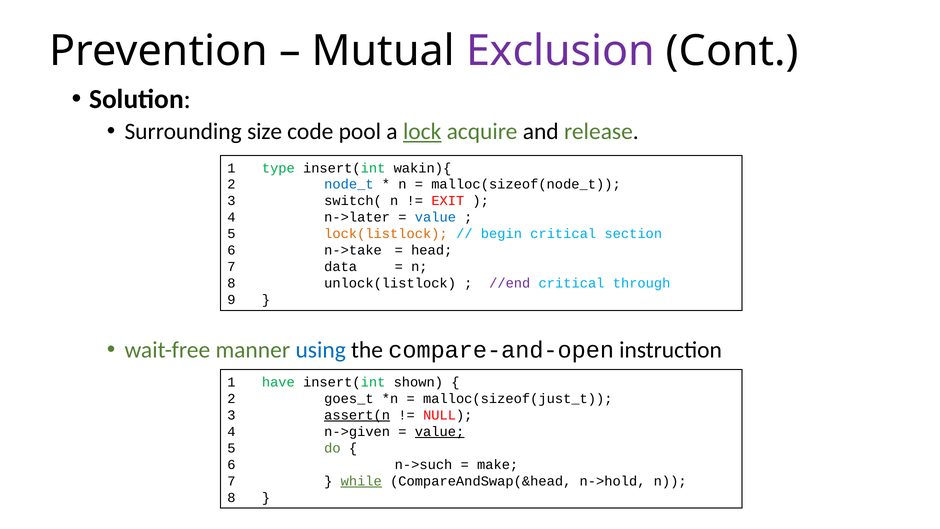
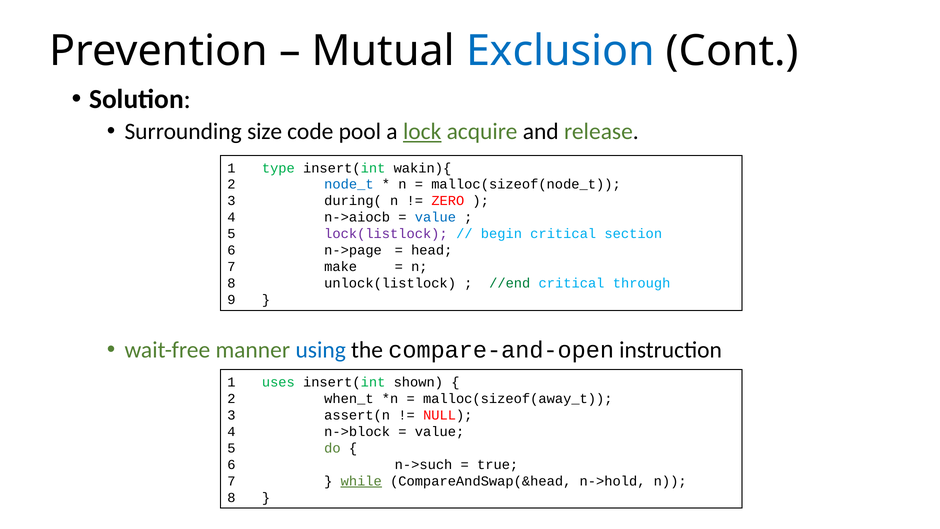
Exclusion colour: purple -> blue (561, 51)
switch(: switch( -> during( (353, 201)
EXIT: EXIT -> ZERO (448, 201)
n->later: n->later -> n->aiocb (357, 217)
lock(listlock colour: orange -> purple (386, 234)
n->take: n->take -> n->page (353, 250)
data: data -> make (341, 267)
//end colour: purple -> green (510, 283)
have: have -> uses (278, 382)
goes_t: goes_t -> when_t (349, 399)
malloc(sizeof(just_t: malloc(sizeof(just_t -> malloc(sizeof(away_t (518, 399)
assert(n underline: present -> none (357, 415)
n->given: n->given -> n->block (357, 431)
value underline: present -> none (440, 431)
make: make -> true (498, 464)
